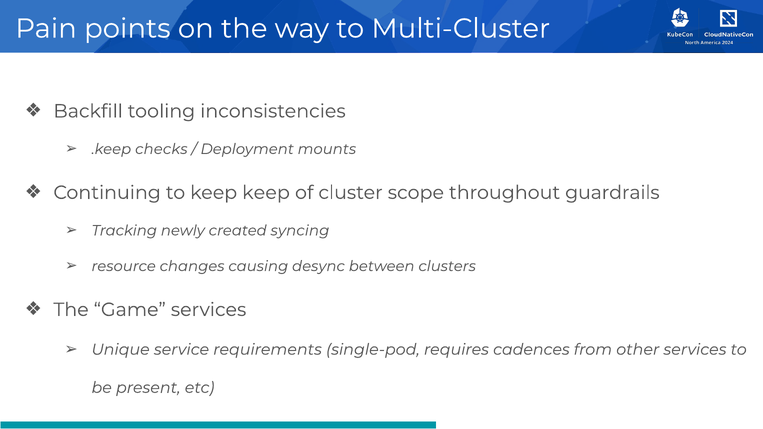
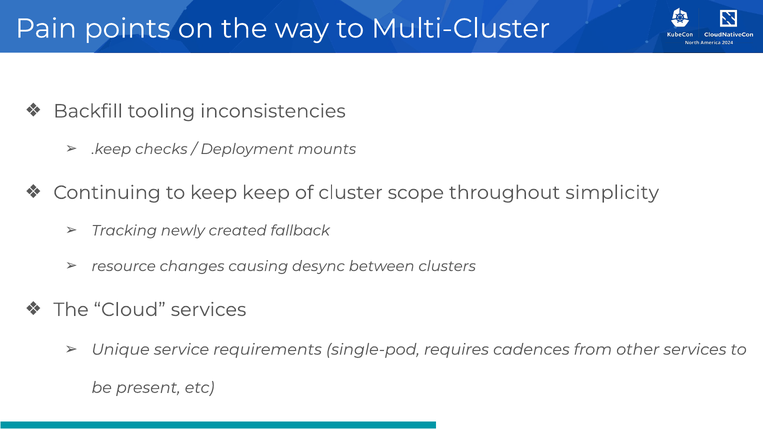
guardrails: guardrails -> simplicity (612, 193)
syncing: syncing -> fallback (300, 231)
Game: Game -> Cloud (130, 310)
